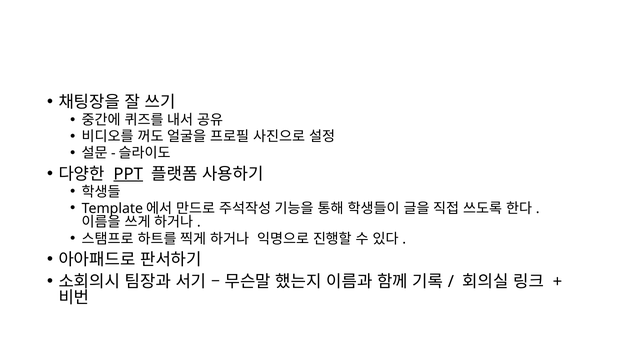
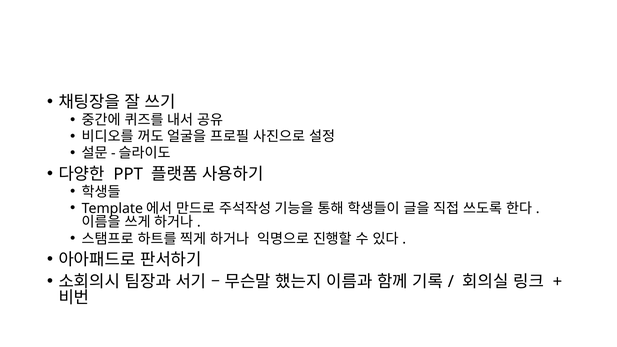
PPT underline: present -> none (128, 174)
